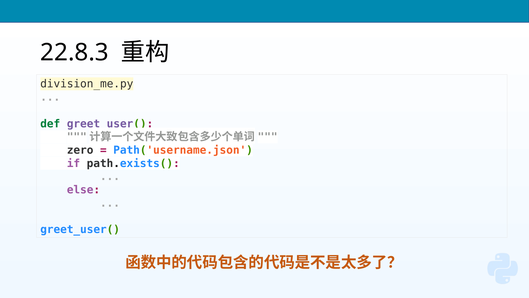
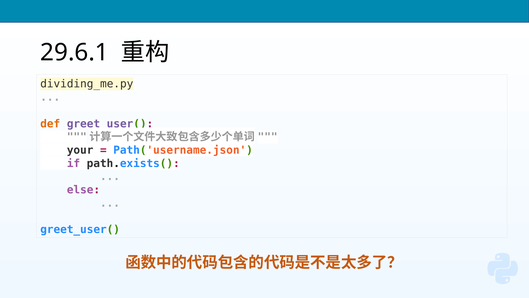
22.8.3: 22.8.3 -> 29.6.1 (75, 52)
division_me.py: division_me.py -> dividing_me.py (87, 84)
def colour: green -> orange (50, 124)
zero: zero -> your (80, 150)
